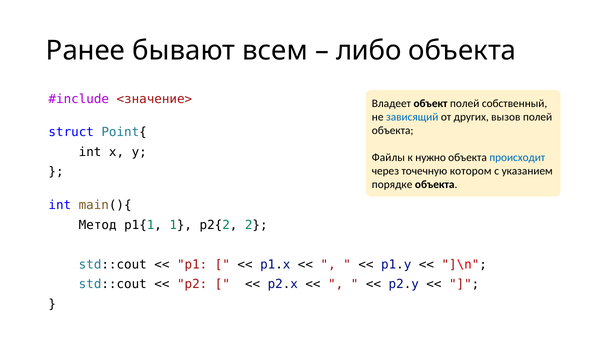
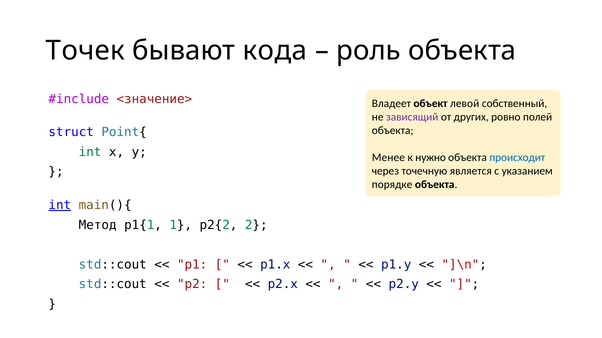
Ранее: Ранее -> Точек (85, 51)
всем: всем -> кода (275, 51)
либо: либо -> роль (369, 51)
объект полей: полей -> левой (465, 104)
зависящий colour: blue -> purple (412, 117)
вызов: вызов -> ровно (506, 117)
int colour: black -> green (90, 152)
Файлы: Файлы -> Менее (388, 158)
котором: котором -> является (471, 171)
int underline: none -> present (60, 205)
